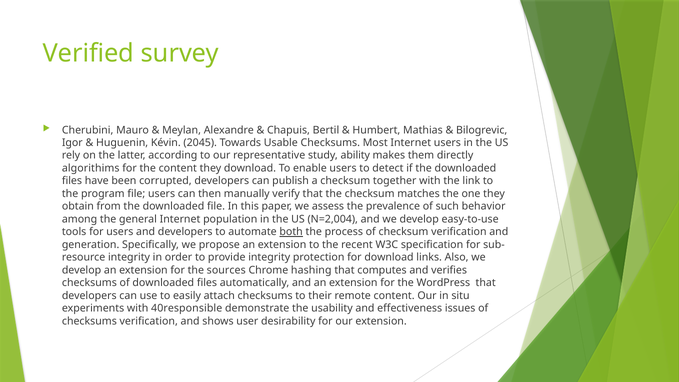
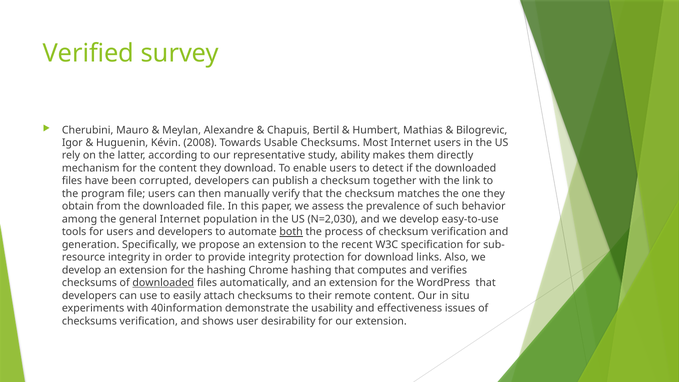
2045: 2045 -> 2008 (200, 143)
algorithims: algorithims -> mechanism (91, 168)
N=2,004: N=2,004 -> N=2,030 (333, 219)
the sources: sources -> hashing (226, 270)
downloaded underline: none -> present (163, 283)
40responsible: 40responsible -> 40information (187, 308)
